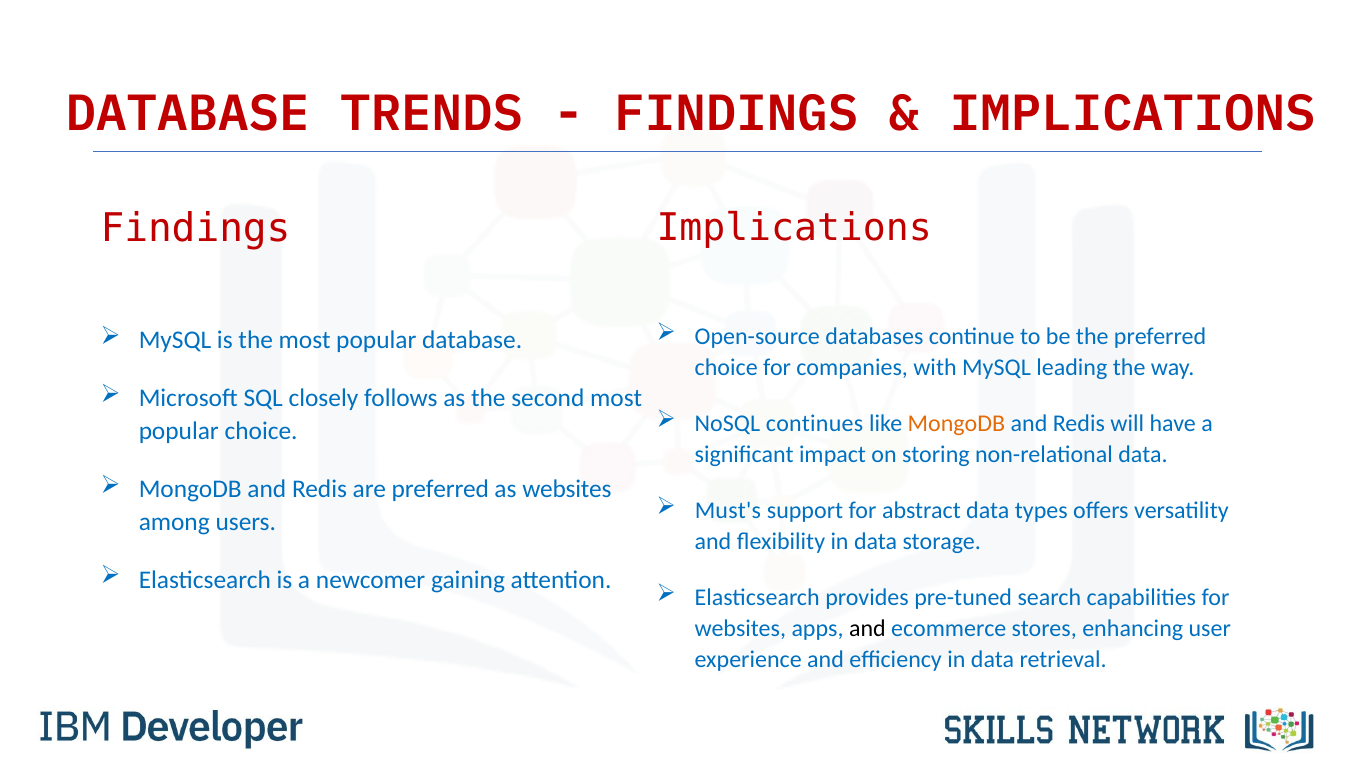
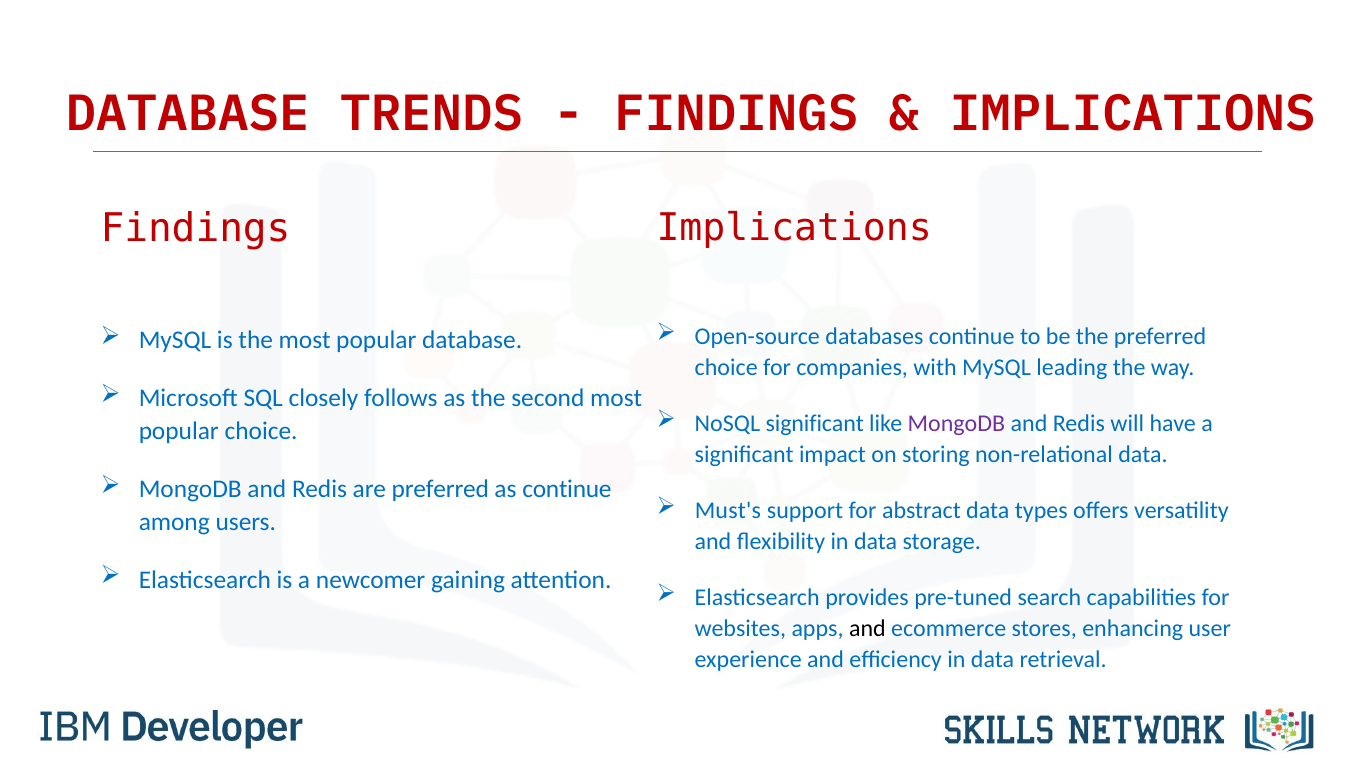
NoSQL continues: continues -> significant (815, 424)
MongoDB colour: orange -> purple (956, 424)
as websites: websites -> continue (567, 489)
